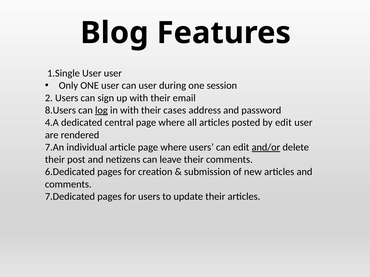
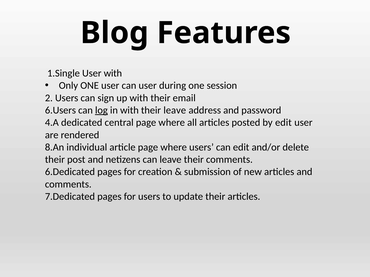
User user: user -> with (113, 73)
8.Users: 8.Users -> 6.Users (60, 110)
their cases: cases -> leave (175, 110)
7.An: 7.An -> 8.An (55, 147)
and/or underline: present -> none (266, 147)
